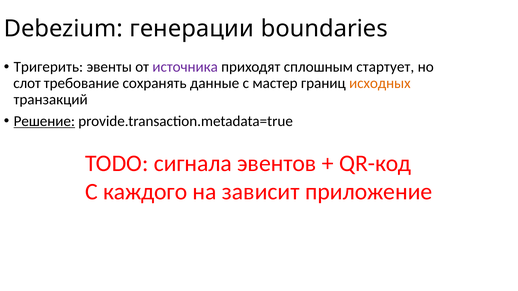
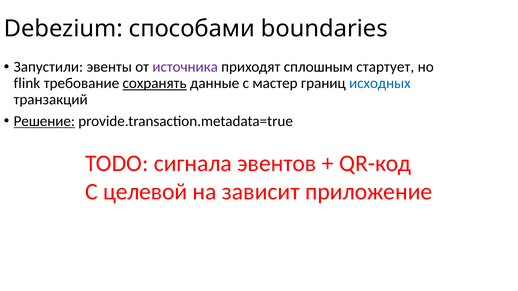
генерации: генерации -> способами (192, 29)
Тригерить: Тригерить -> Запустили (48, 67)
слот: слот -> flink (27, 83)
сохранять underline: none -> present (155, 83)
исходных colour: orange -> blue (380, 83)
каждого: каждого -> целевой (145, 192)
